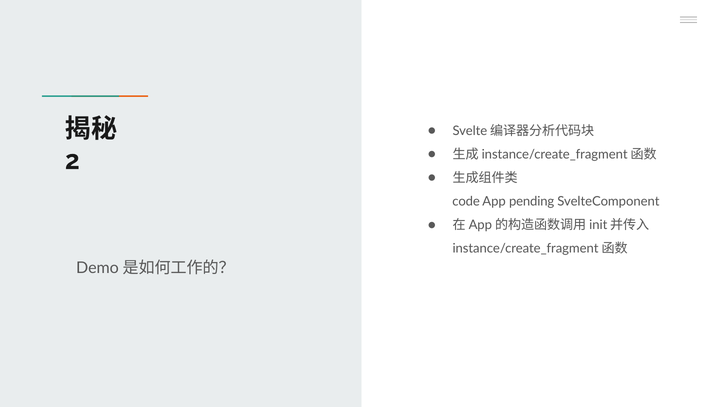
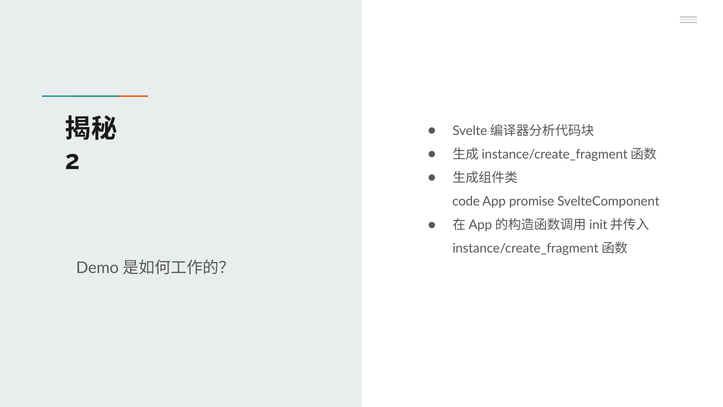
pending: pending -> promise (532, 201)
